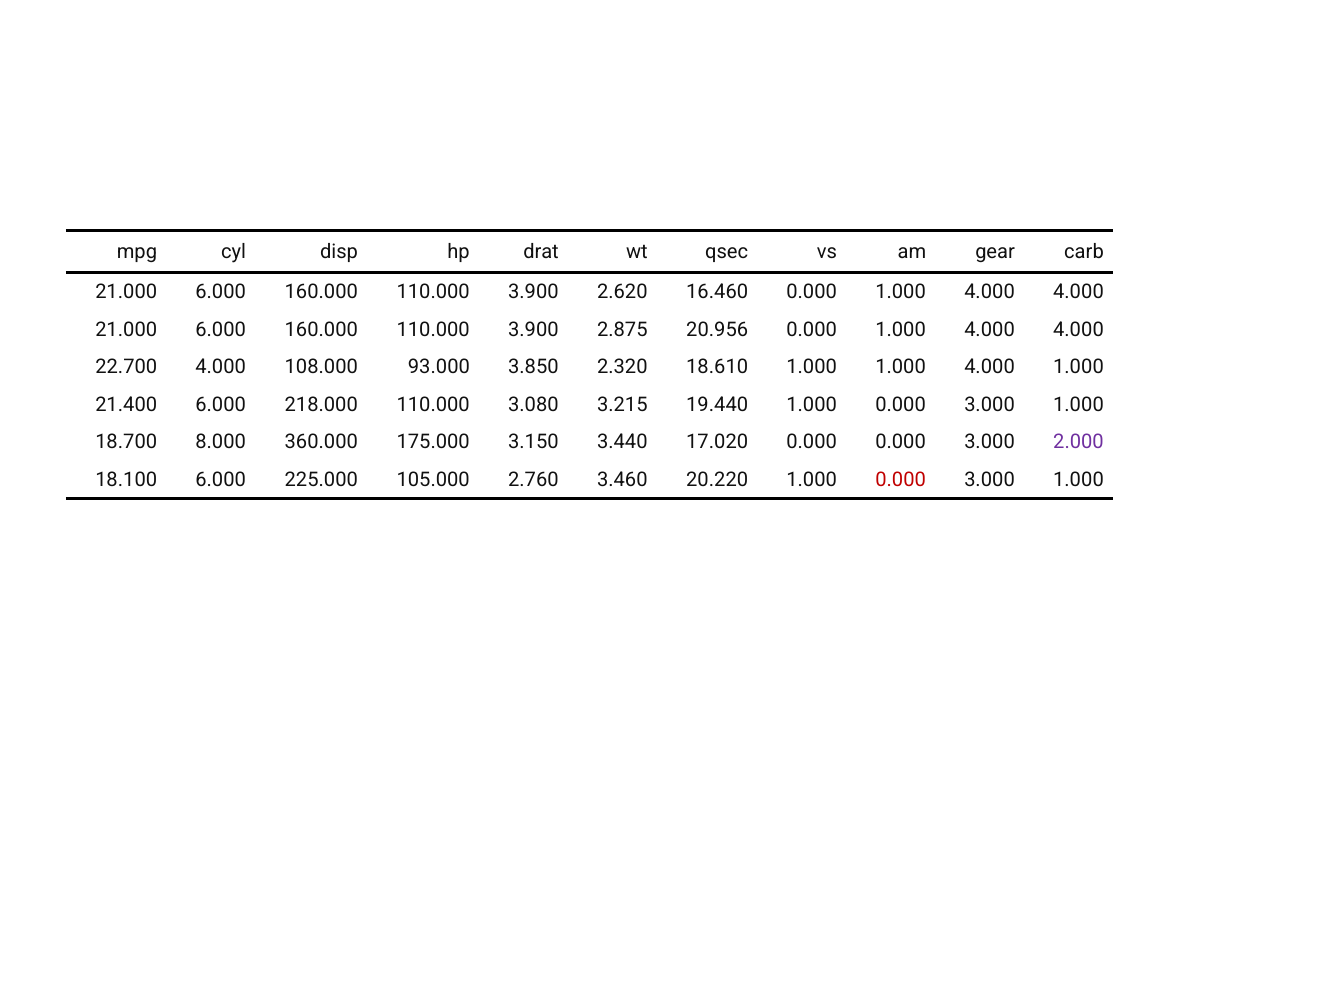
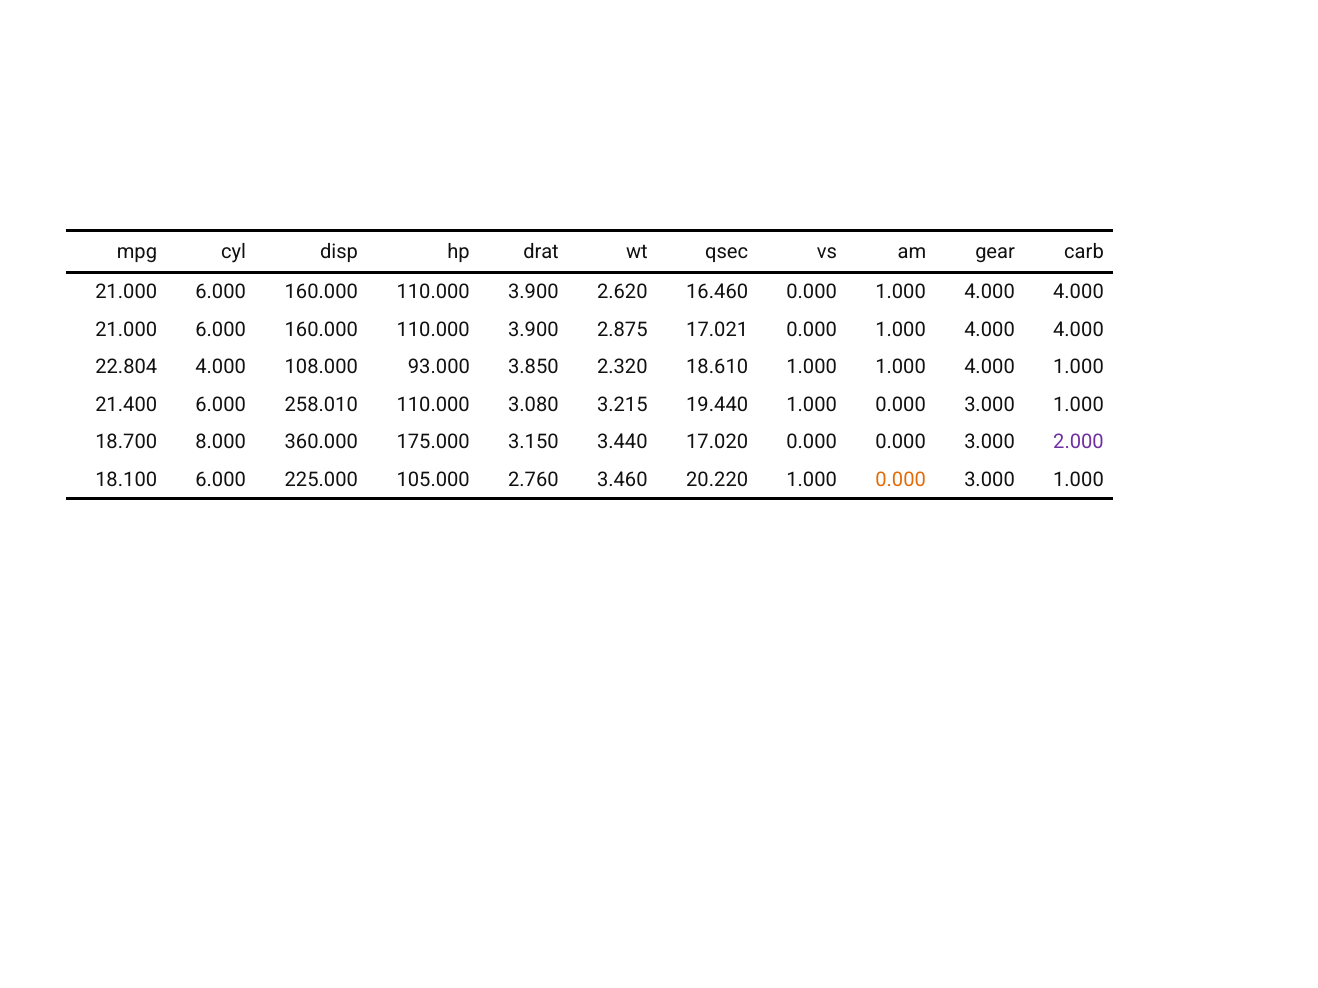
20.956: 20.956 -> 17.021 (717, 330)
22.700: 22.700 -> 22.804 (126, 367)
218.000: 218.000 -> 258.010 (321, 405)
0.000 colour: red -> orange (901, 480)
